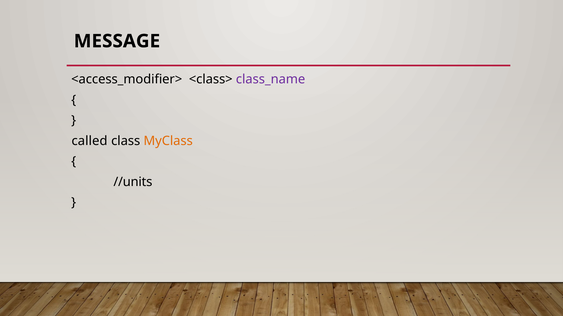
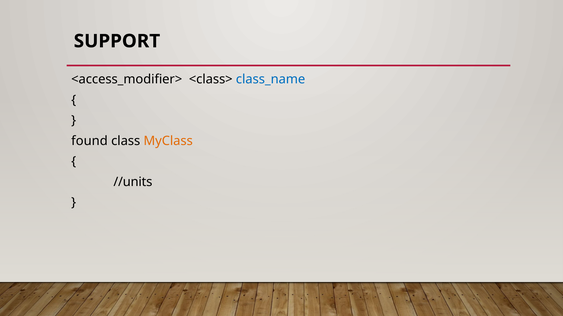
MESSAGE: MESSAGE -> SUPPORT (117, 41)
class_name colour: purple -> blue (271, 79)
called: called -> found (89, 141)
